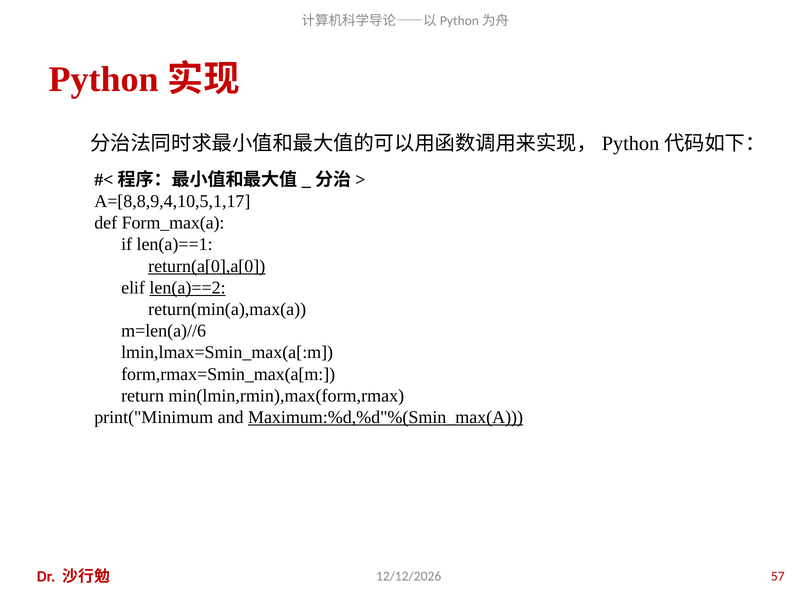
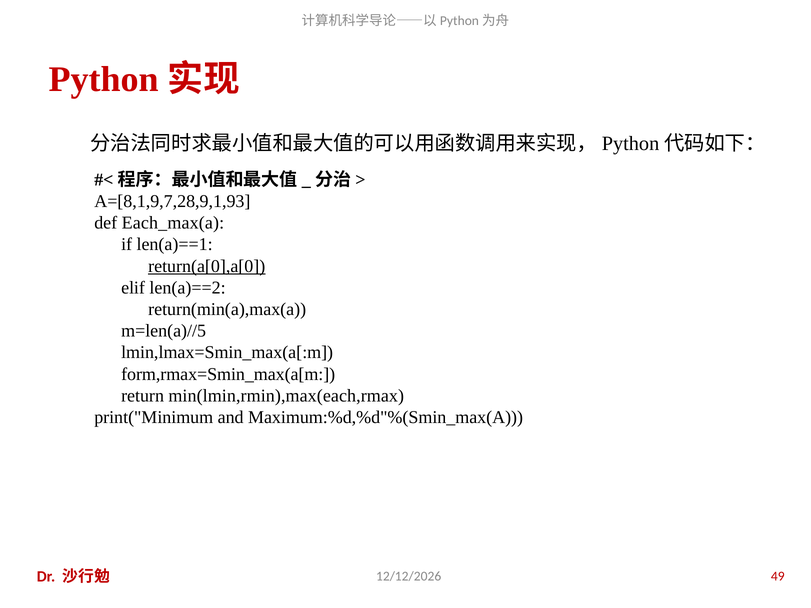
A=[8,8,9,4,10,5,1,17: A=[8,8,9,4,10,5,1,17 -> A=[8,1,9,7,28,9,1,93 (172, 201)
Form_max(a: Form_max(a -> Each_max(a (173, 223)
len(a)==2 underline: present -> none (188, 288)
m=len(a)//6: m=len(a)//6 -> m=len(a)//5 (164, 331)
min(lmin,rmin),max(form,rmax: min(lmin,rmin),max(form,rmax -> min(lmin,rmin),max(each,rmax (286, 396)
Maximum:%d,%d"%(Smin_max(A underline: present -> none (386, 418)
57: 57 -> 49 (778, 577)
